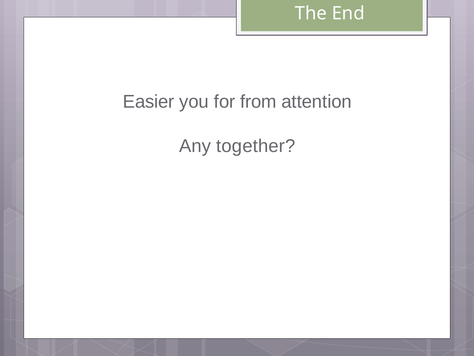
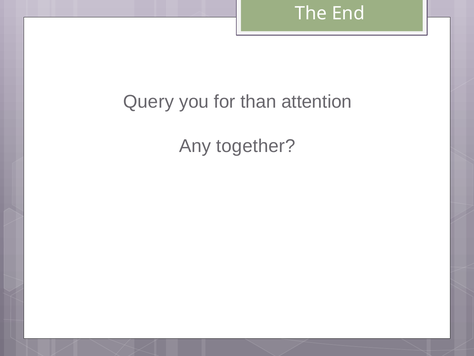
Easier: Easier -> Query (148, 102)
from: from -> than (258, 102)
